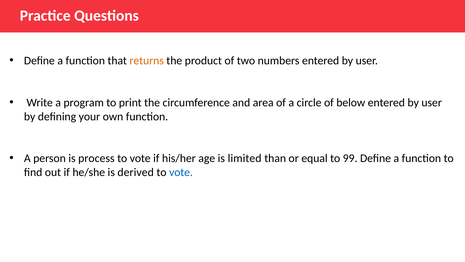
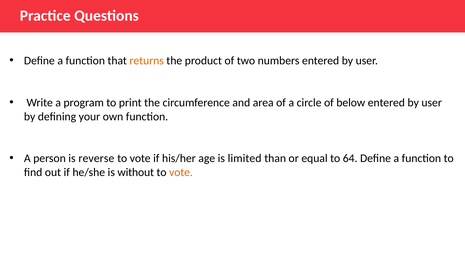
process: process -> reverse (96, 158)
99: 99 -> 64 (350, 158)
derived: derived -> without (136, 172)
vote colour: blue -> orange (181, 172)
